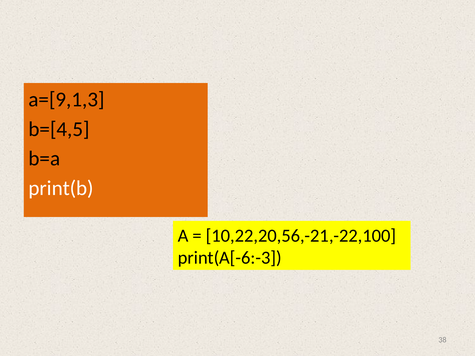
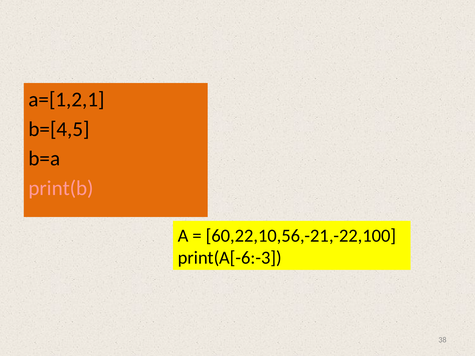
a=[9,1,3: a=[9,1,3 -> a=[1,2,1 (67, 100)
print(b colour: white -> pink (61, 188)
10,22,20,56,-21,-22,100: 10,22,20,56,-21,-22,100 -> 60,22,10,56,-21,-22,100 (301, 236)
